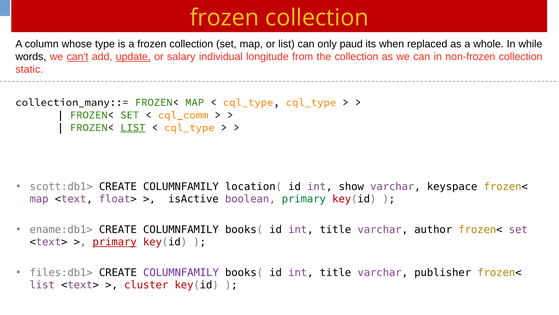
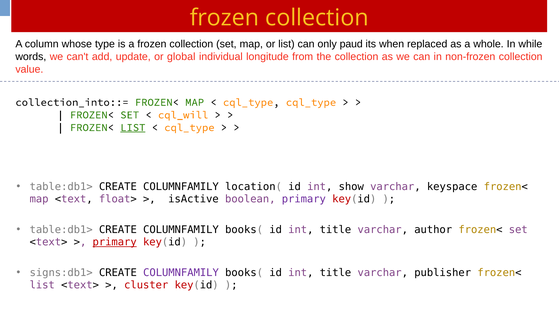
can't underline: present -> none (78, 57)
update underline: present -> none (133, 57)
salary: salary -> global (181, 57)
static: static -> value (29, 69)
collection_many::=: collection_many::= -> collection_into::= (72, 102)
cql_comm: cql_comm -> cql_will (183, 115)
scott:db1>: scott:db1> -> table:db1> (61, 186)
primary colour: green -> purple (304, 199)
ename:db1>: ename:db1> -> table:db1> (61, 229)
files:db1>: files:db1> -> signs:db1> (61, 272)
